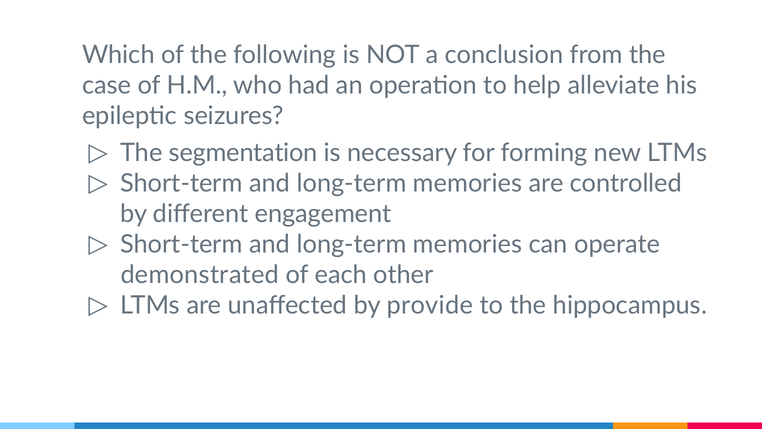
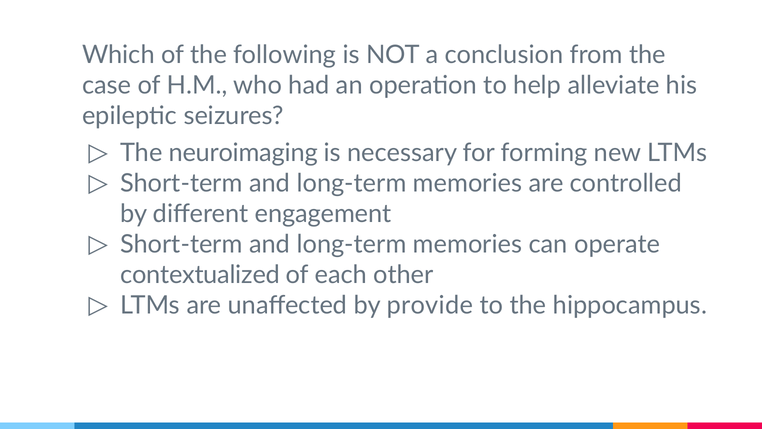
segmentation: segmentation -> neuroimaging (243, 153)
demonstrated: demonstrated -> contextualized (200, 275)
